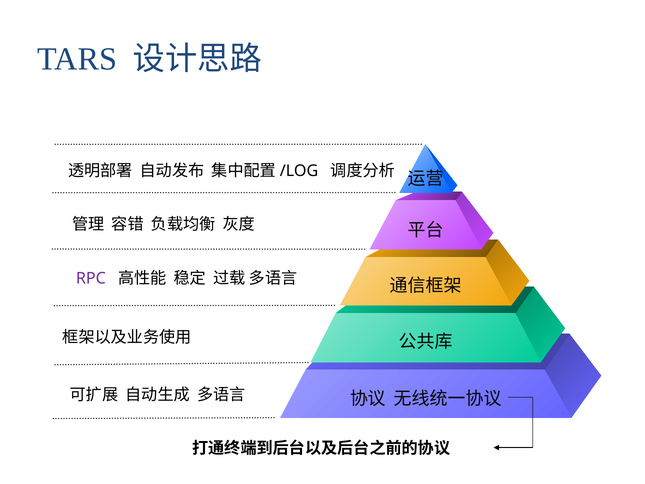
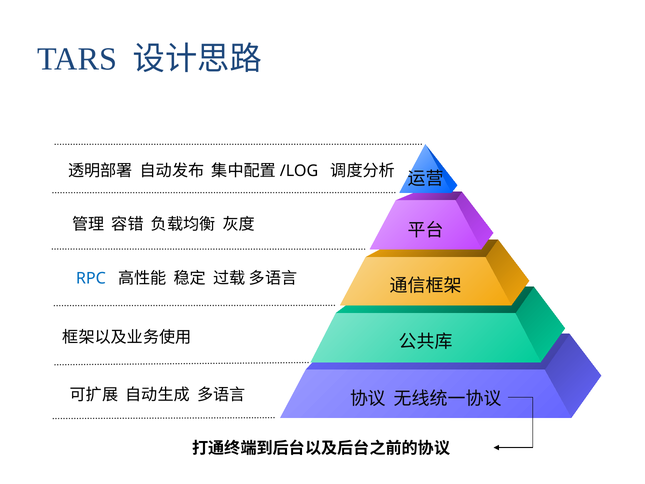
RPC colour: purple -> blue (91, 278)
